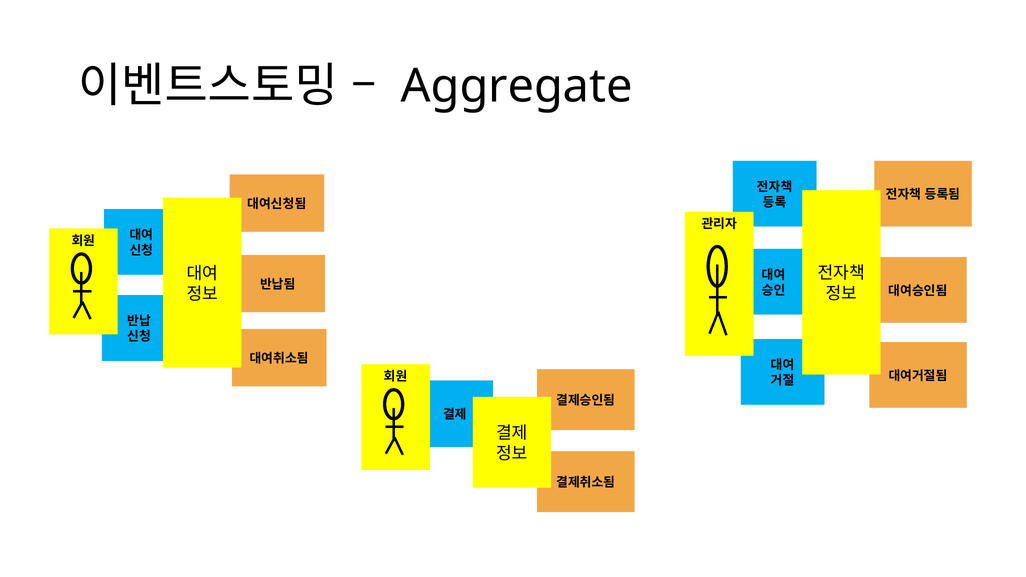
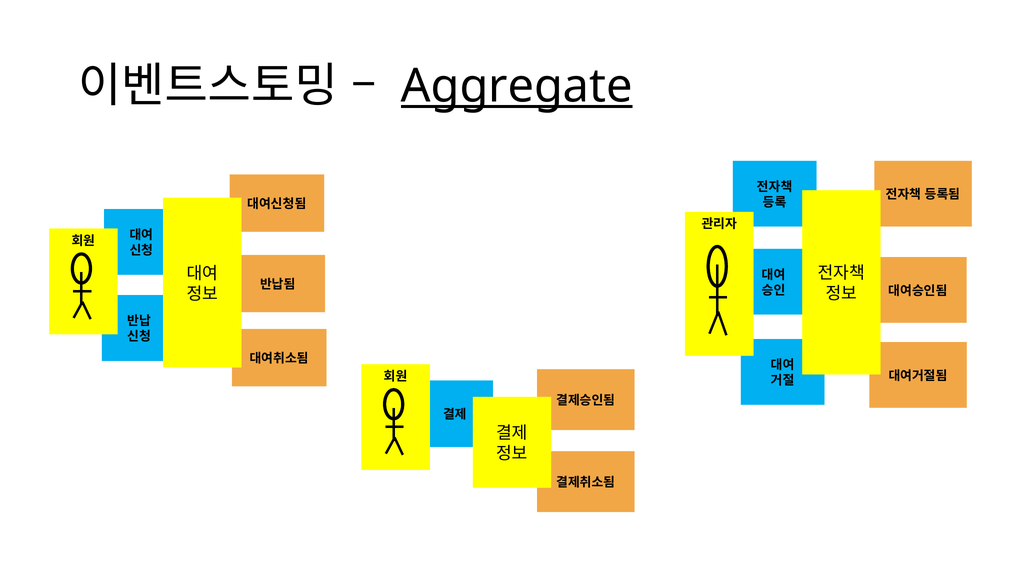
Aggregate underline: none -> present (517, 86)
